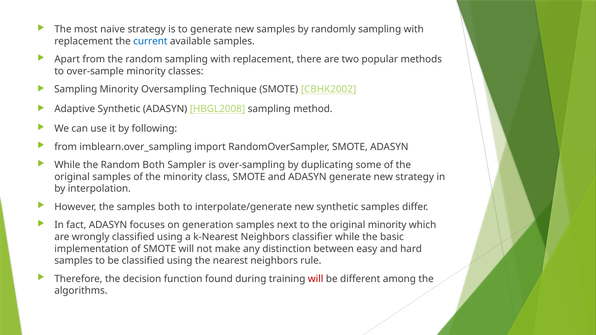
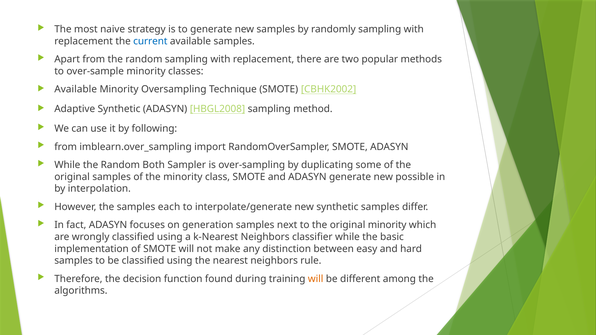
Sampling: Sampling -> Available (76, 89)
new strategy: strategy -> possible (415, 177)
samples both: both -> each (169, 207)
will colour: red -> orange (316, 279)
